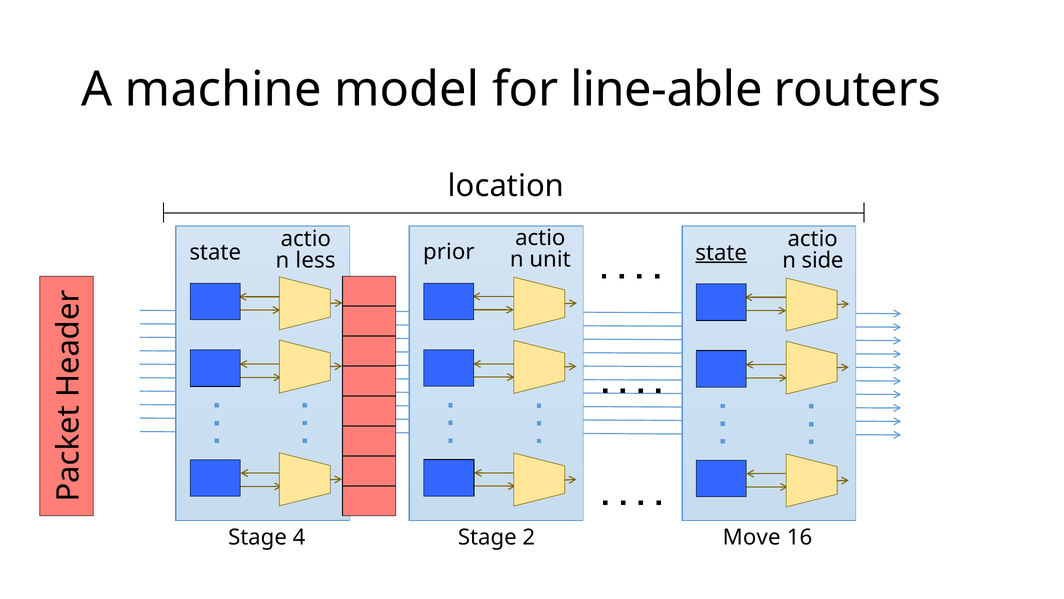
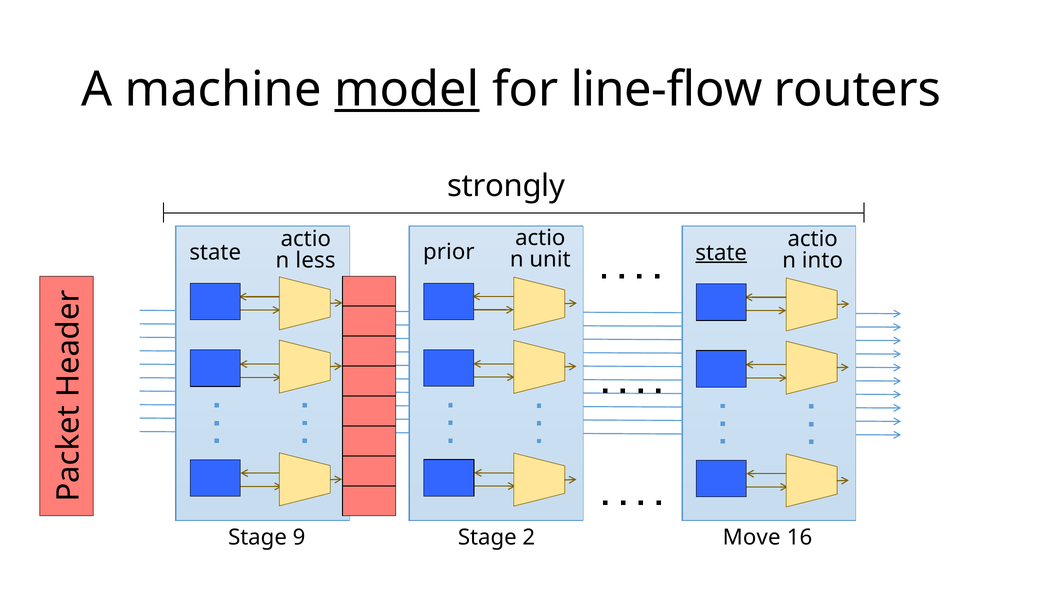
model underline: none -> present (407, 89)
line-able: line-able -> line-flow (667, 89)
location: location -> strongly (506, 186)
side: side -> into (822, 260)
4: 4 -> 9 (299, 537)
